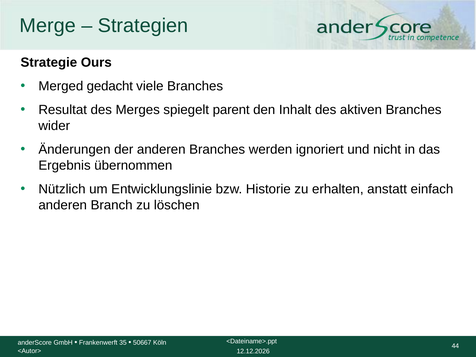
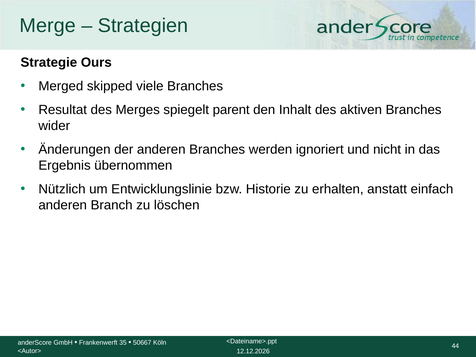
gedacht: gedacht -> skipped (110, 86)
